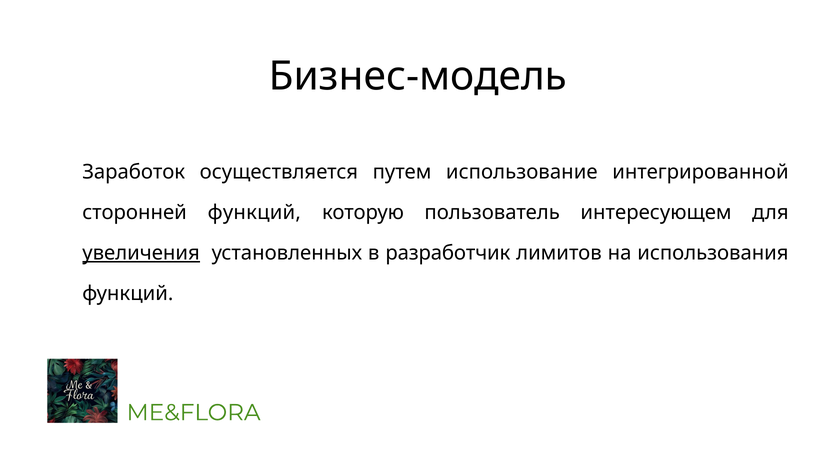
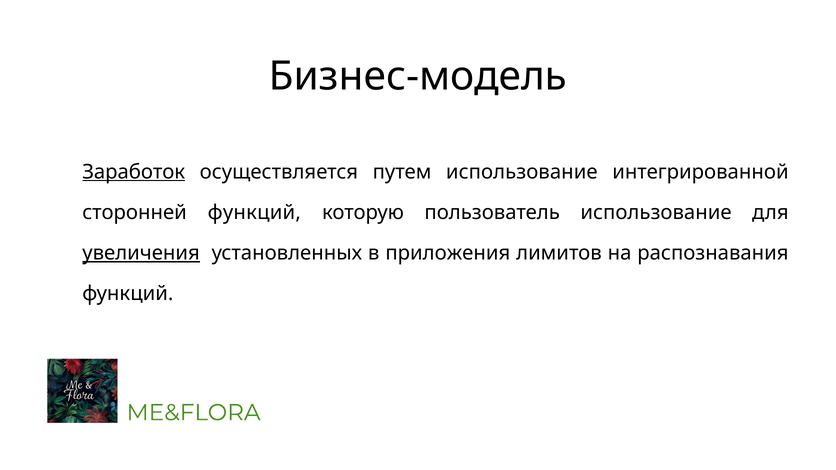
Заработок underline: none -> present (134, 172)
пользователь интересующем: интересующем -> использование (656, 213)
разработчик: разработчик -> приложения (448, 253)
использования: использования -> распознавания (713, 253)
